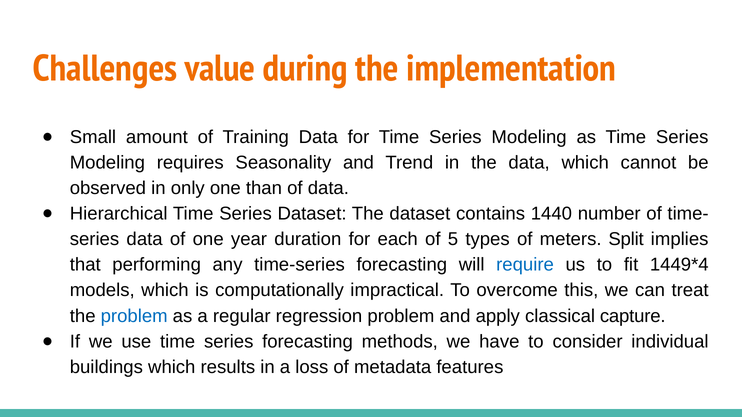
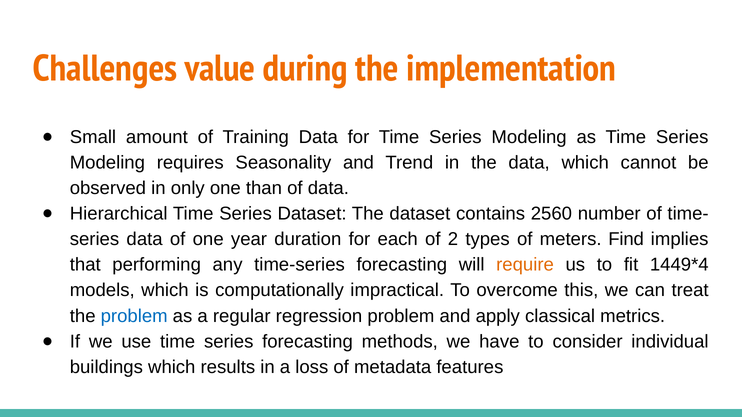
1440: 1440 -> 2560 (551, 214)
5: 5 -> 2 (453, 239)
Split: Split -> Find (626, 239)
require colour: blue -> orange (525, 265)
capture: capture -> metrics (633, 316)
